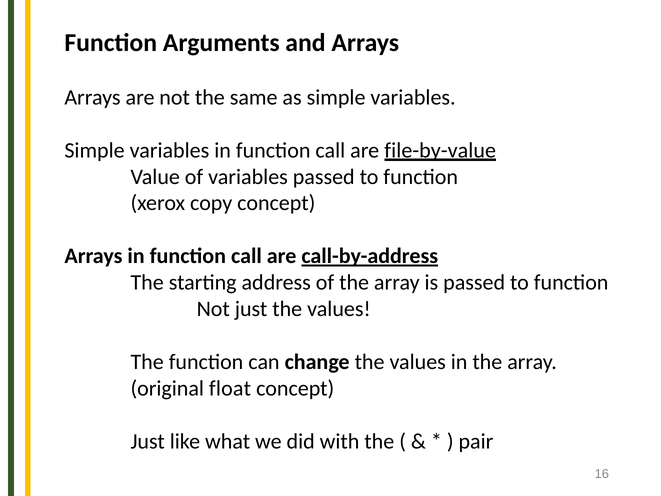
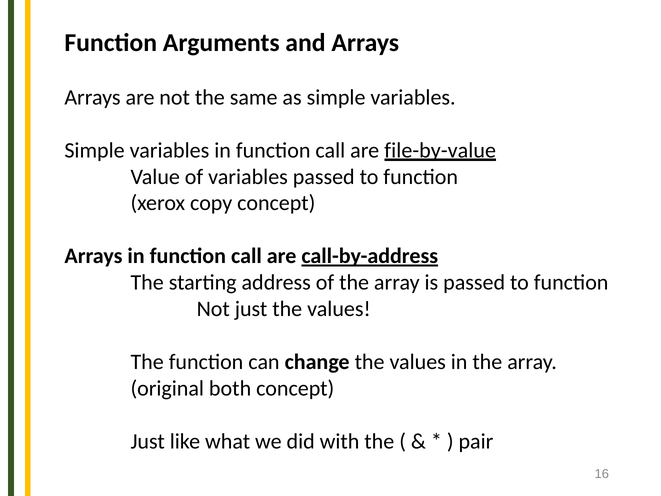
float: float -> both (230, 388)
